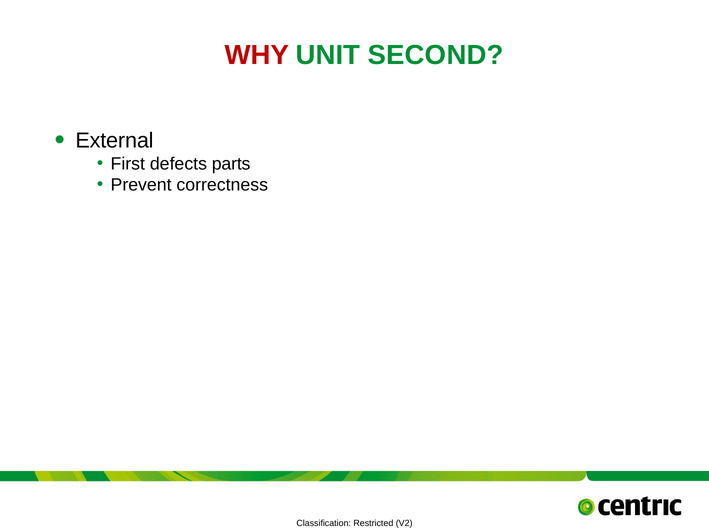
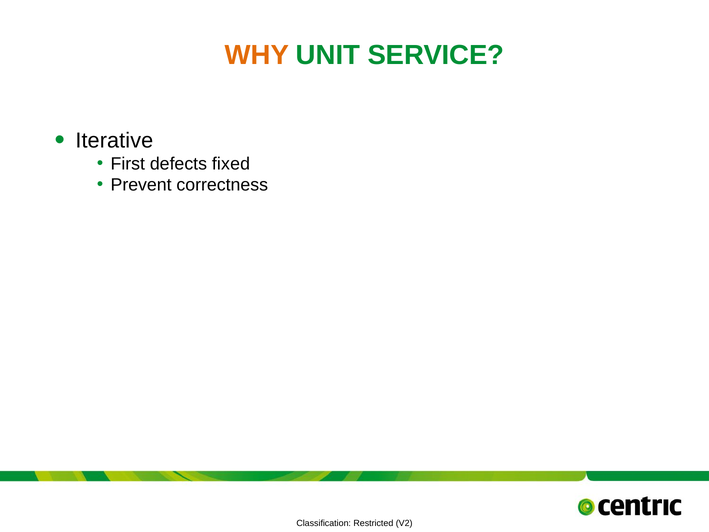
WHY colour: red -> orange (257, 55)
SECOND: SECOND -> SERVICE (436, 55)
External: External -> Iterative (114, 140)
parts: parts -> fixed (231, 164)
